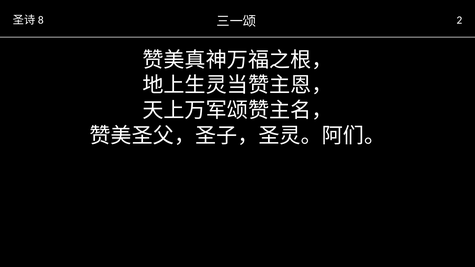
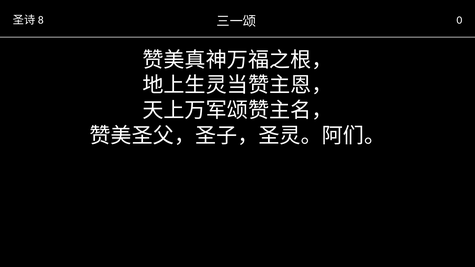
2: 2 -> 0 (459, 20)
